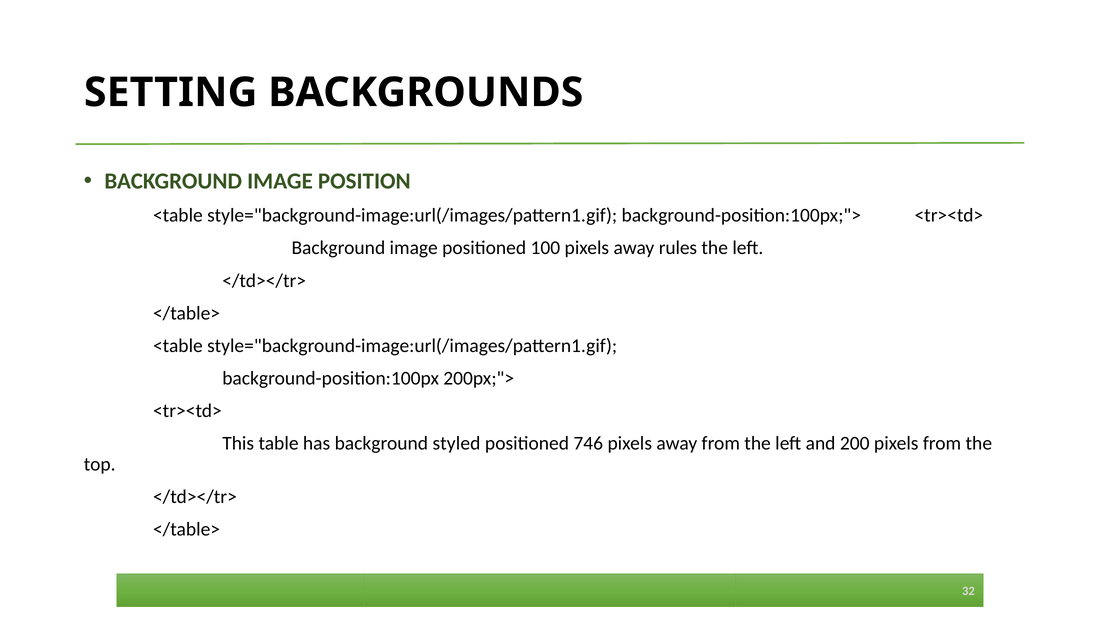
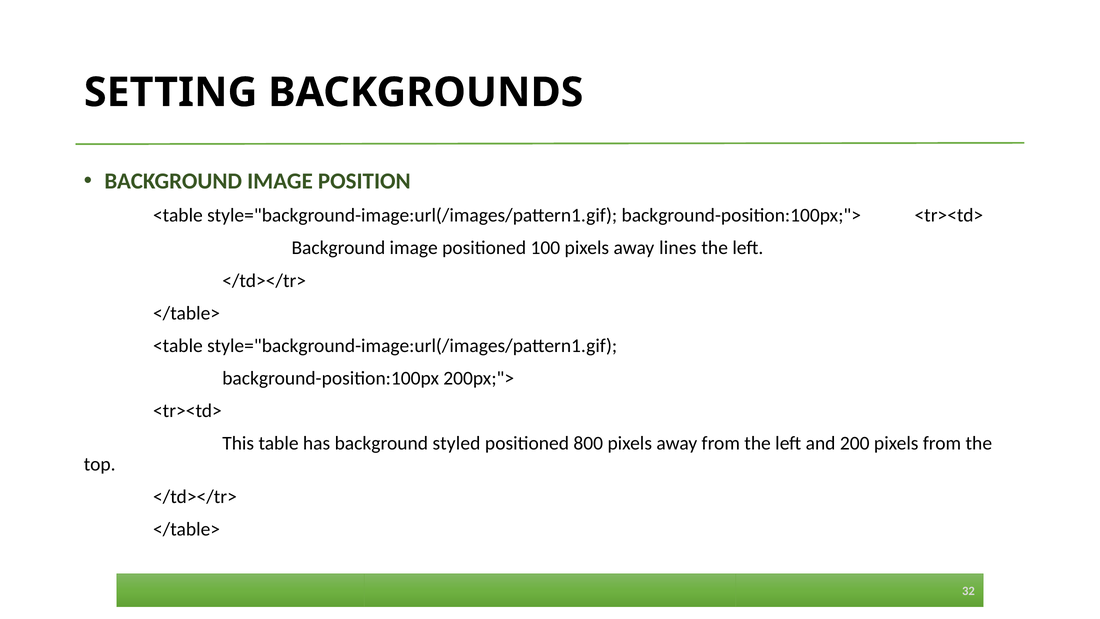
rules: rules -> lines (678, 248)
746: 746 -> 800 (588, 443)
